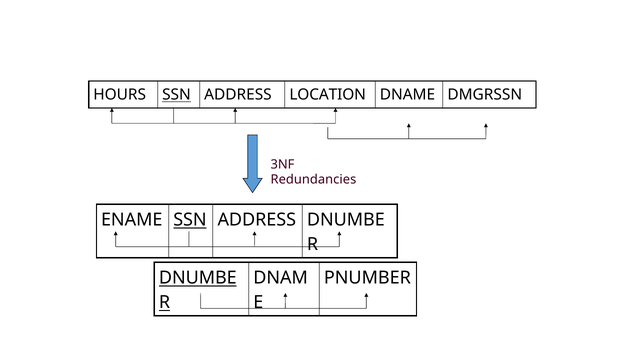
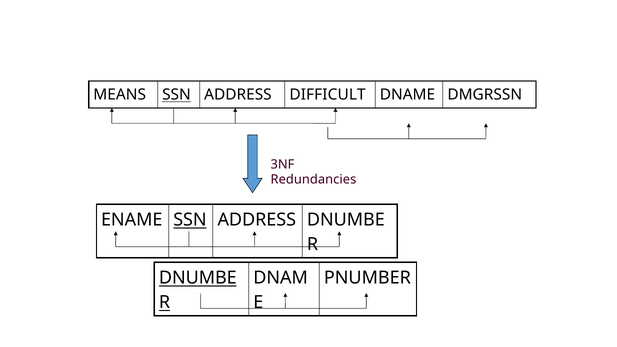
HOURS: HOURS -> MEANS (120, 95)
LOCATION: LOCATION -> DIFFICULT (328, 95)
